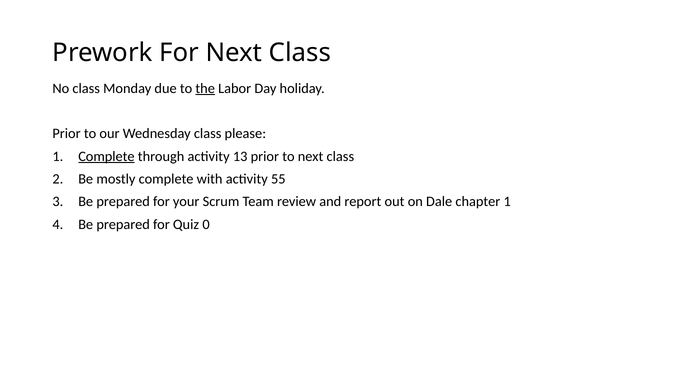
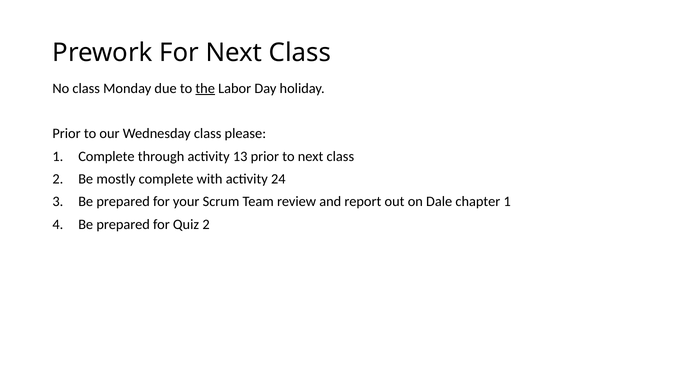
Complete underline: present -> none (106, 156)
55: 55 -> 24 (278, 179)
Quiz 0: 0 -> 2 (206, 224)
